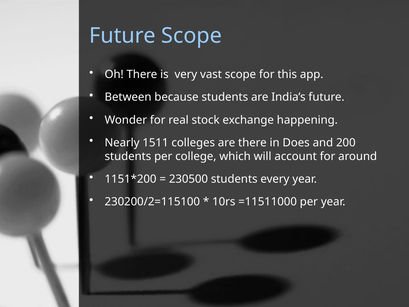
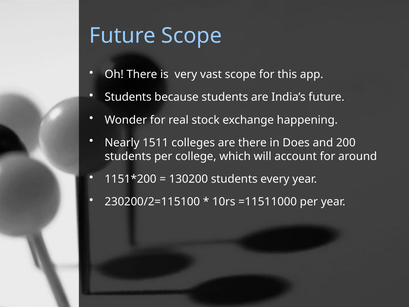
Between: Between -> Students (128, 97)
230500: 230500 -> 130200 (188, 179)
